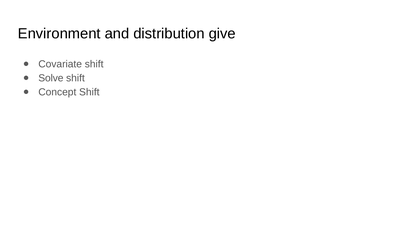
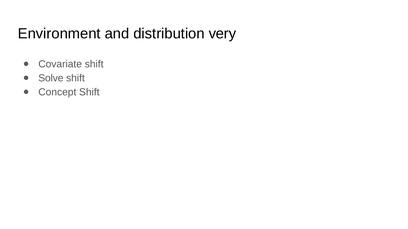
give: give -> very (222, 34)
